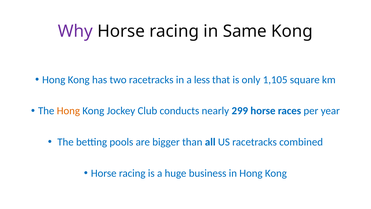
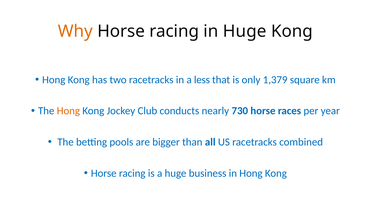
Why colour: purple -> orange (75, 31)
in Same: Same -> Huge (245, 31)
1,105: 1,105 -> 1,379 (275, 80)
299: 299 -> 730 (240, 111)
